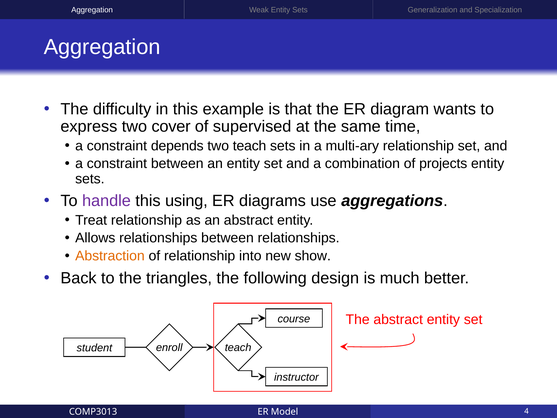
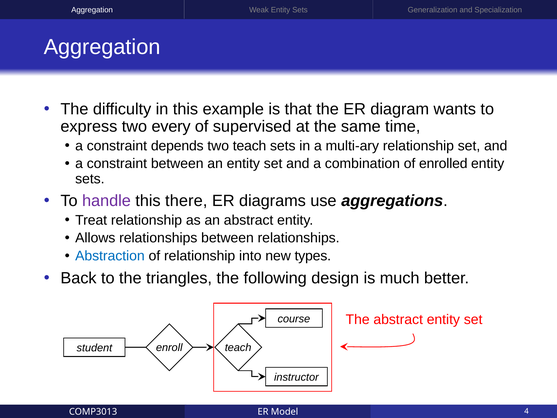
cover: cover -> every (171, 126)
projects: projects -> enrolled (443, 164)
using: using -> there (186, 201)
Abstraction colour: orange -> blue (110, 256)
show: show -> types (313, 256)
